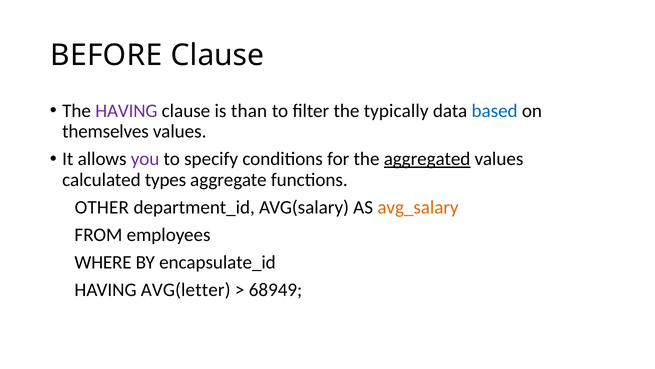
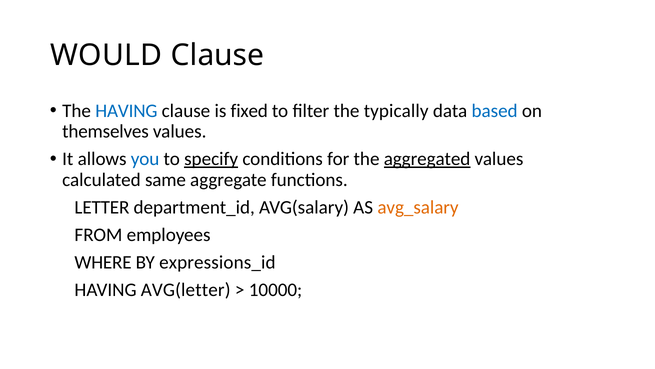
BEFORE: BEFORE -> WOULD (106, 55)
HAVING colour: purple -> blue (126, 111)
than: than -> fixed (249, 111)
you colour: purple -> blue (145, 159)
specify underline: none -> present (211, 159)
types: types -> same (165, 179)
OTHER: OTHER -> LETTER (102, 207)
encapsulate_id: encapsulate_id -> expressions_id (217, 262)
68949: 68949 -> 10000 (276, 289)
